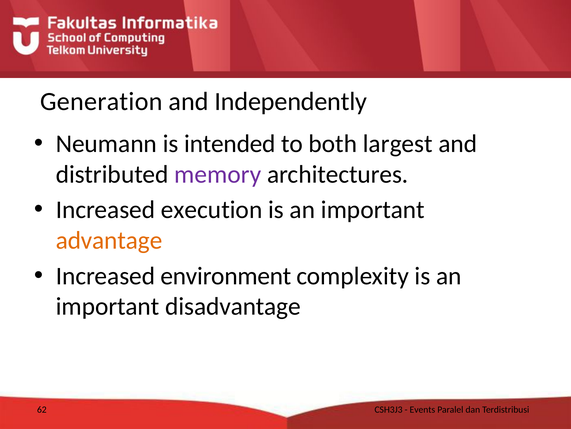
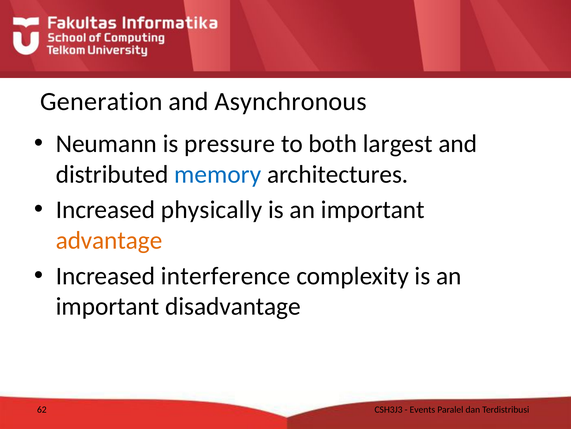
Independently: Independently -> Asynchronous (291, 101)
intended: intended -> pressure (230, 144)
memory colour: purple -> blue (218, 174)
execution: execution -> physically (212, 210)
environment: environment -> interference (226, 276)
